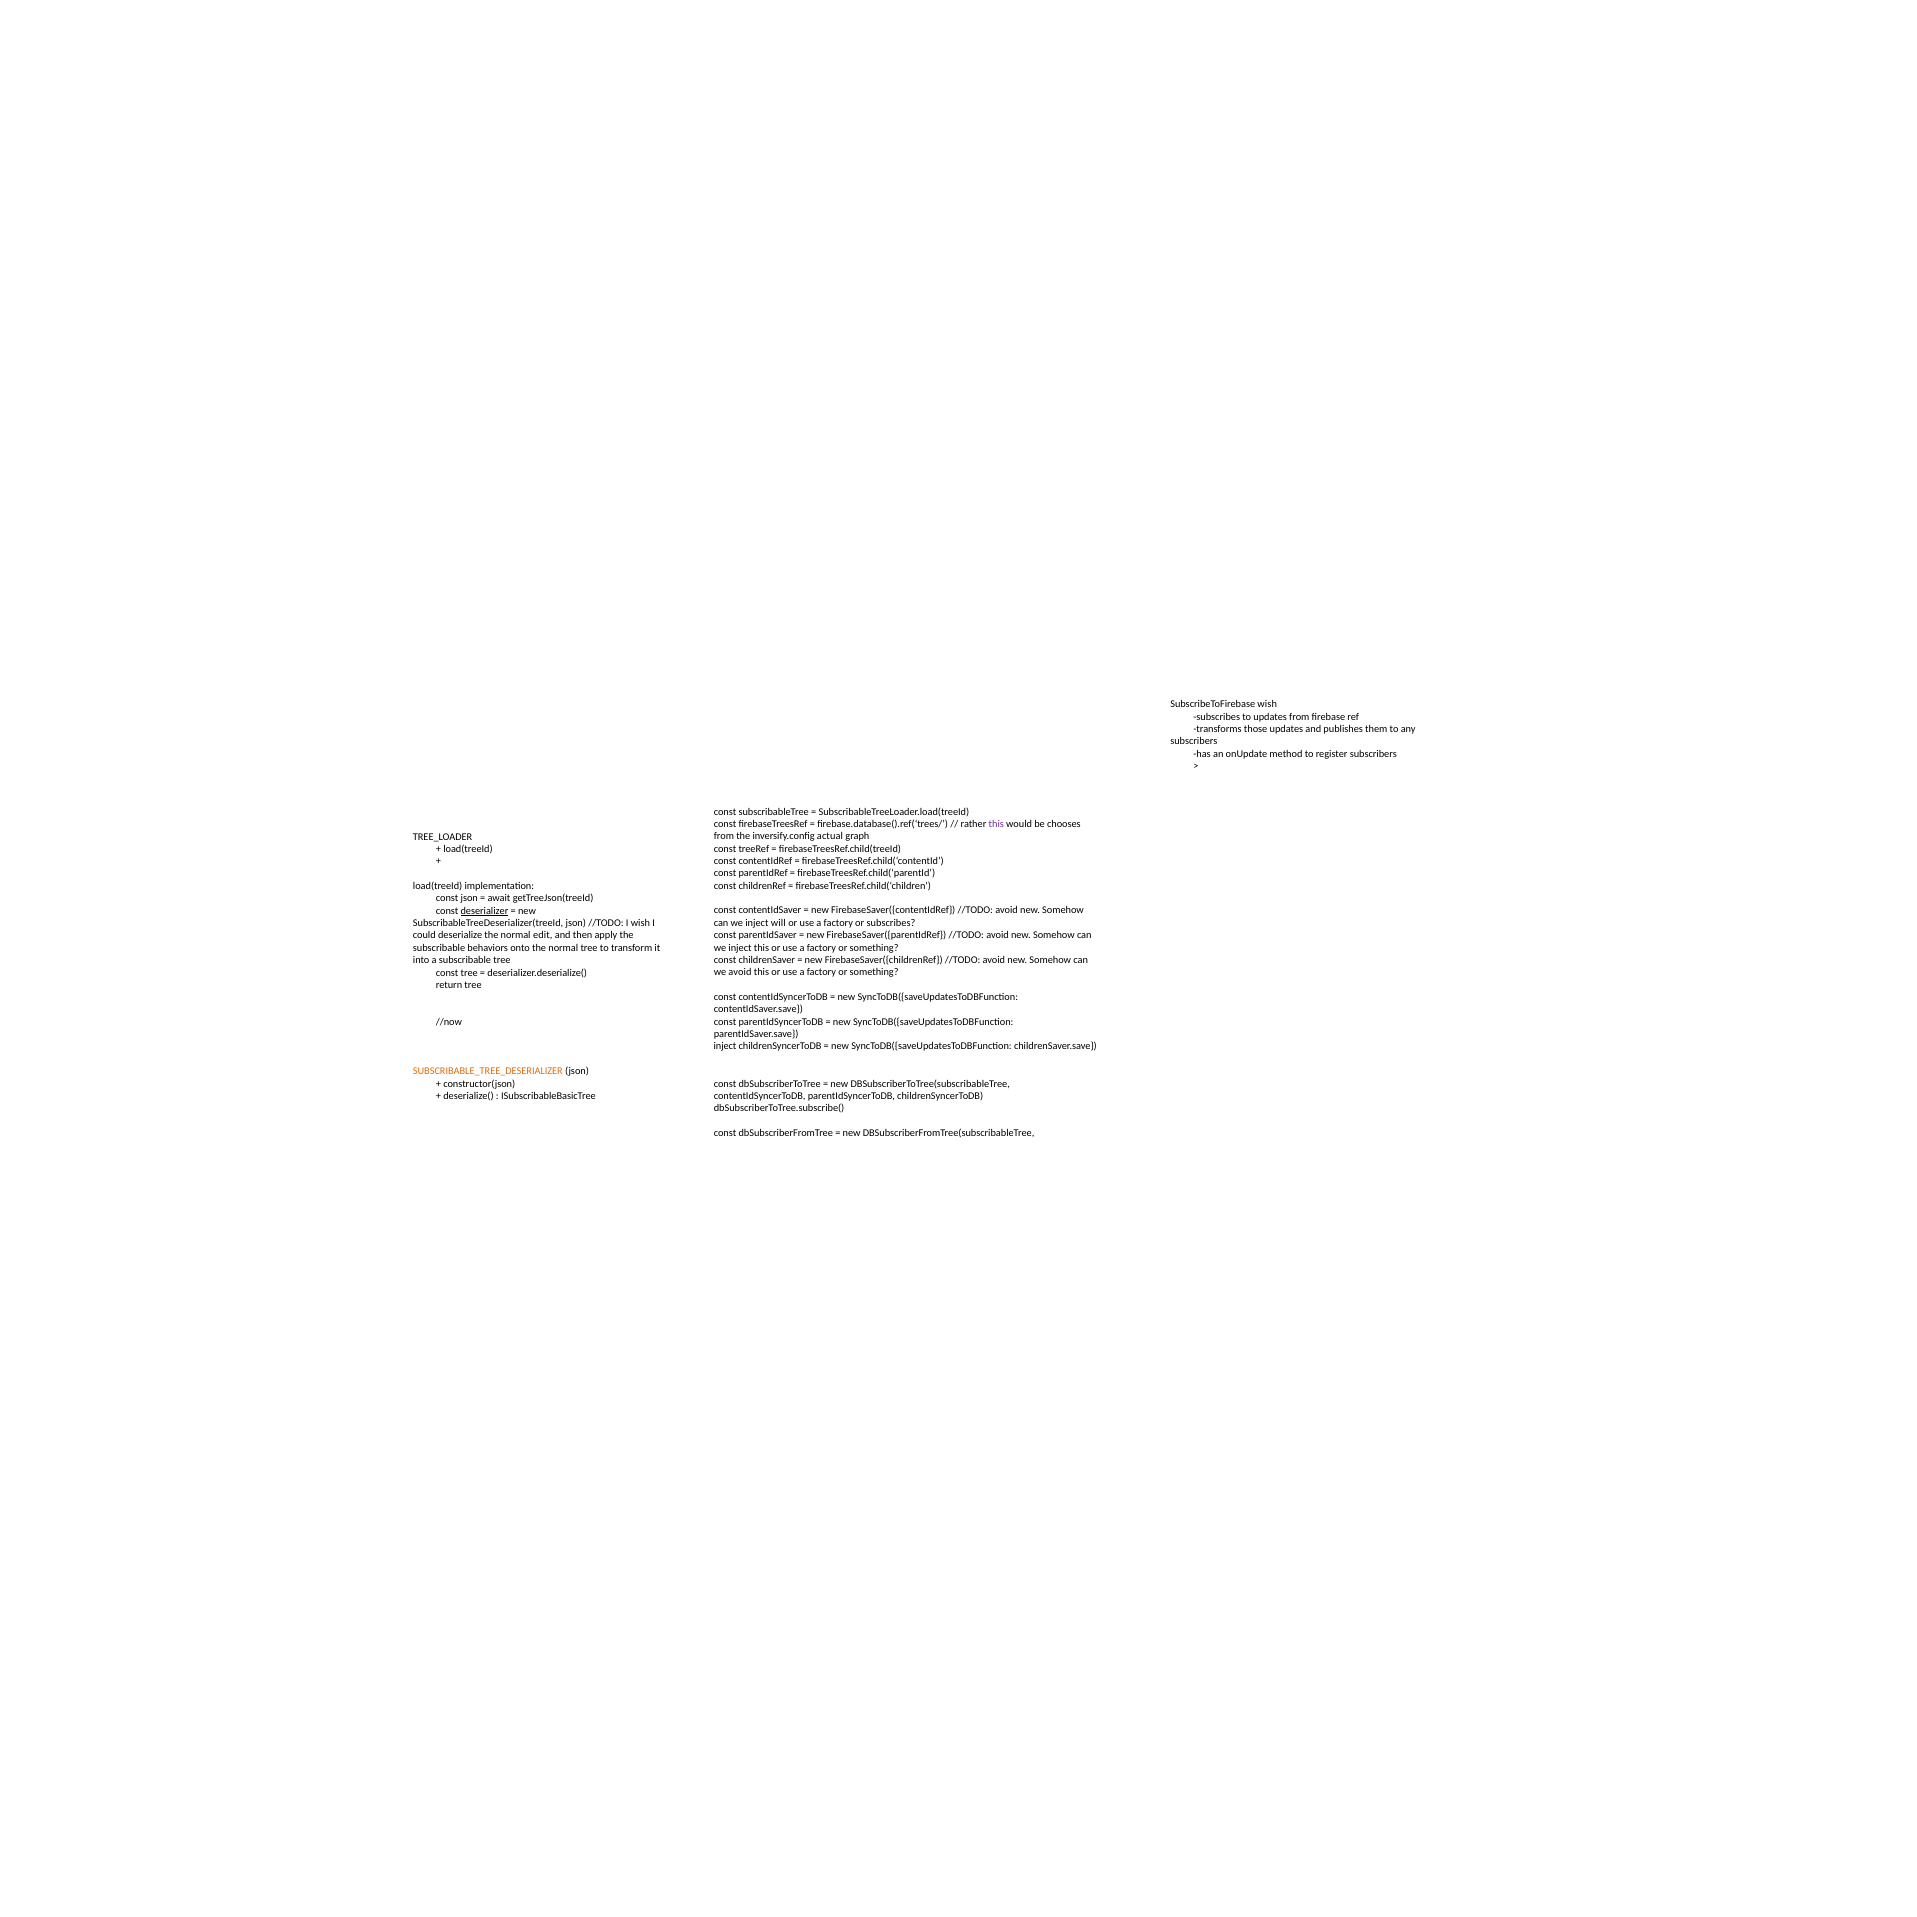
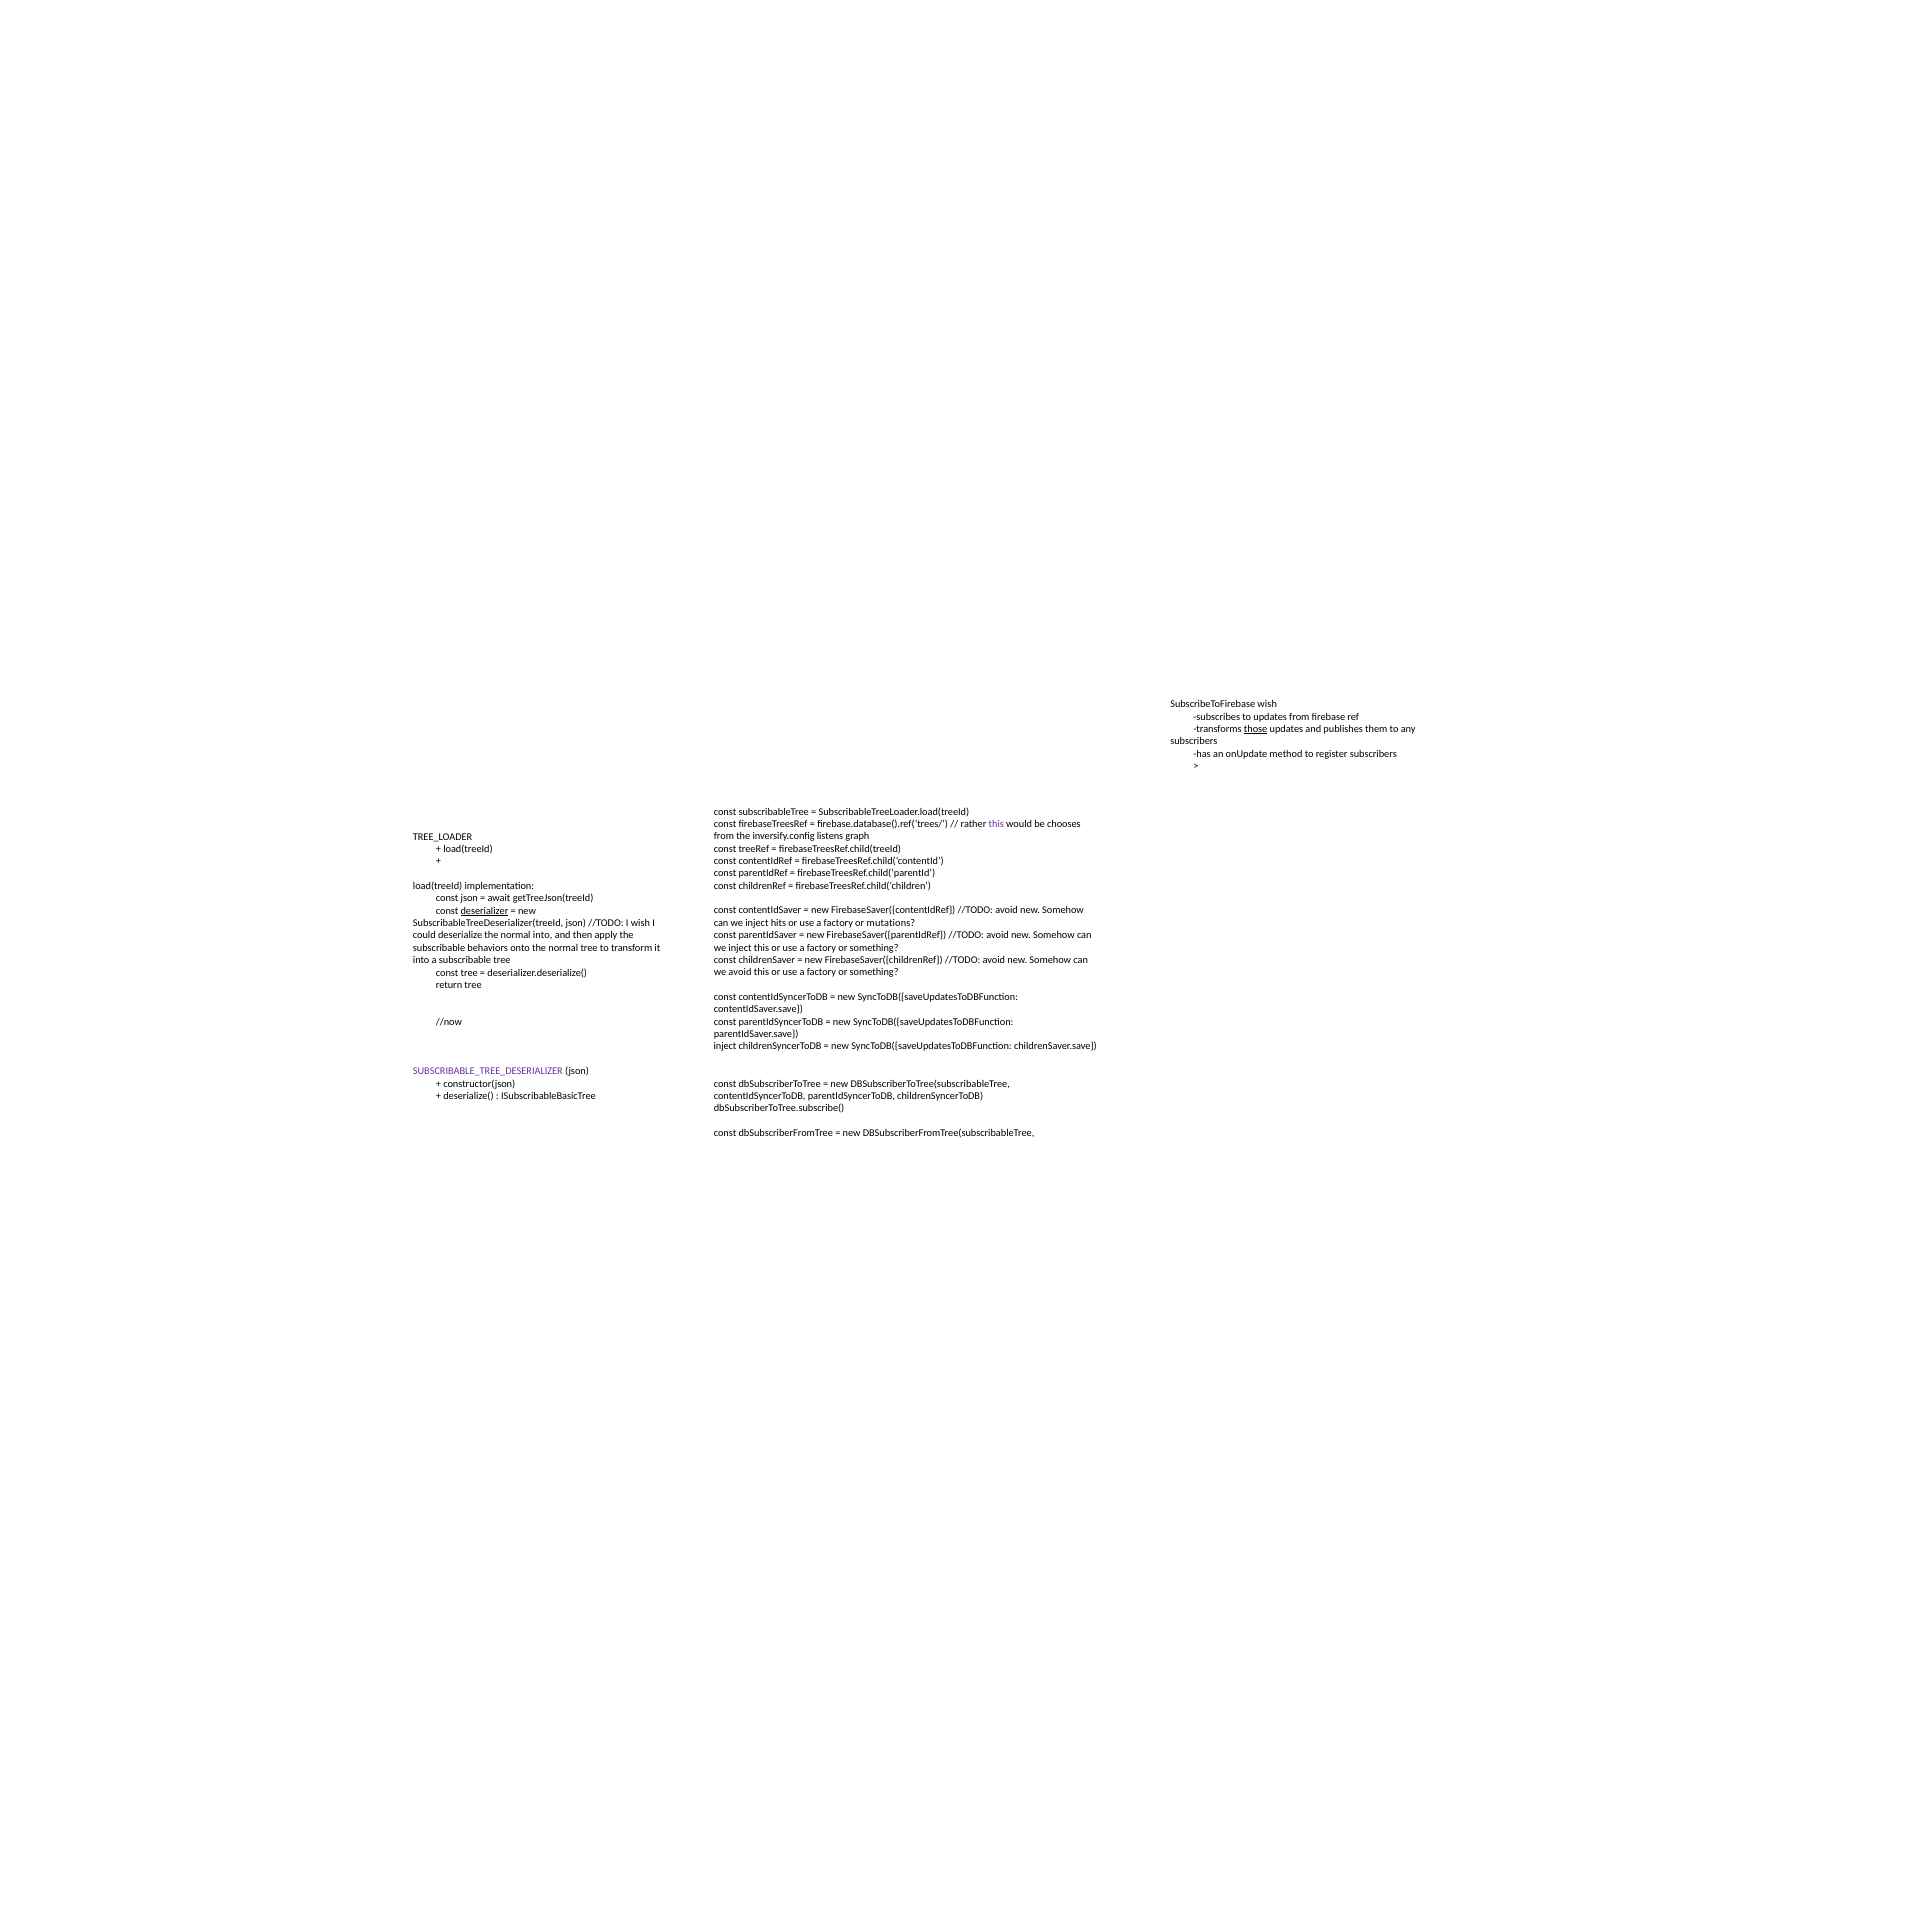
those underline: none -> present (1256, 729)
actual: actual -> listens (830, 836)
will: will -> hits (778, 923)
or subscribes: subscribes -> mutations (891, 923)
normal edit: edit -> into (543, 936)
SUBSCRIBABLE_TREE_DESERIALIZER colour: orange -> purple (488, 1071)
